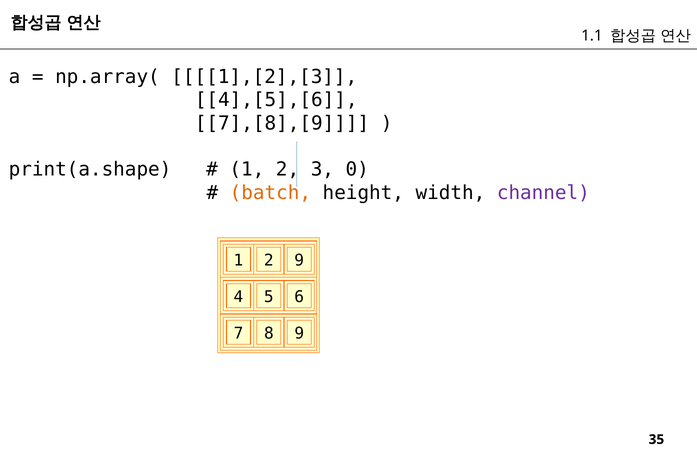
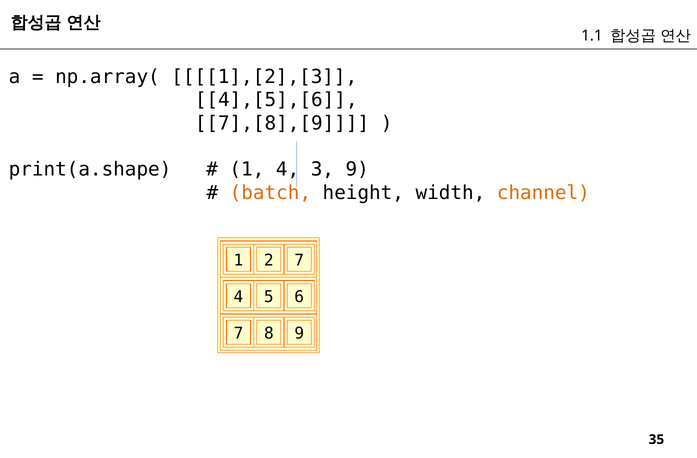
2: 2 -> 4 (287, 169)
3 0: 0 -> 9 (357, 169)
channel colour: purple -> orange (543, 193)
2 9: 9 -> 7 (299, 260)
